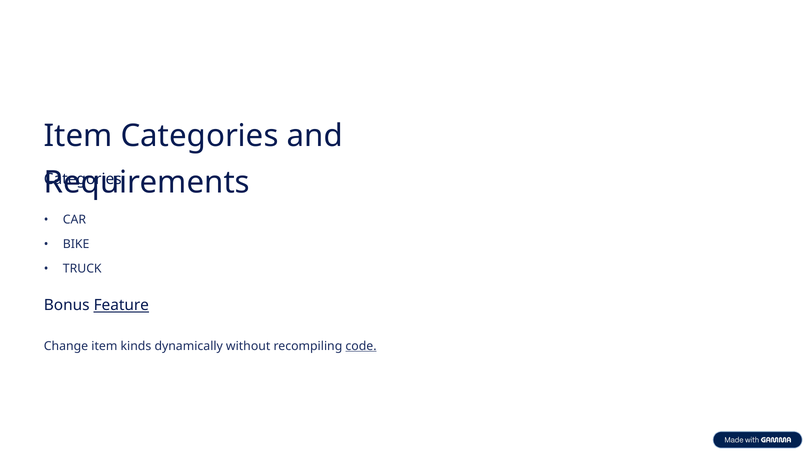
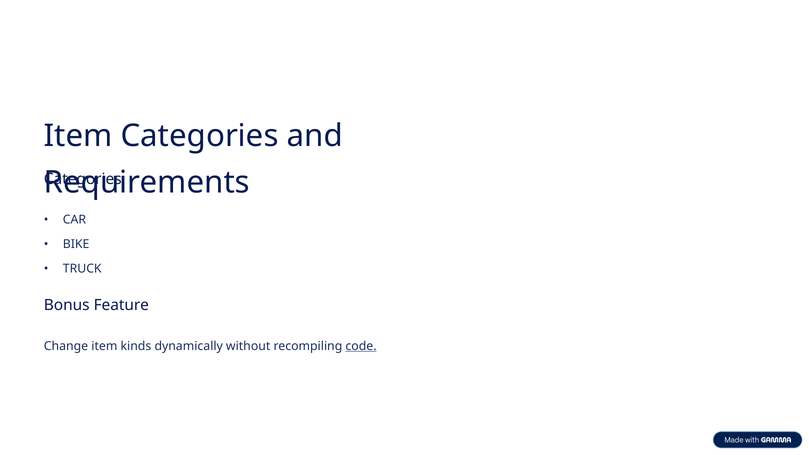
Feature underline: present -> none (121, 305)
